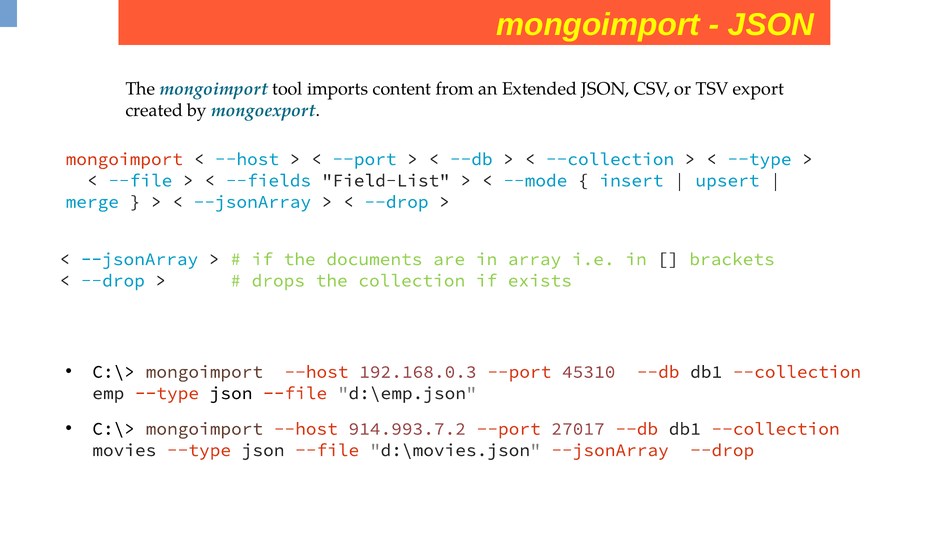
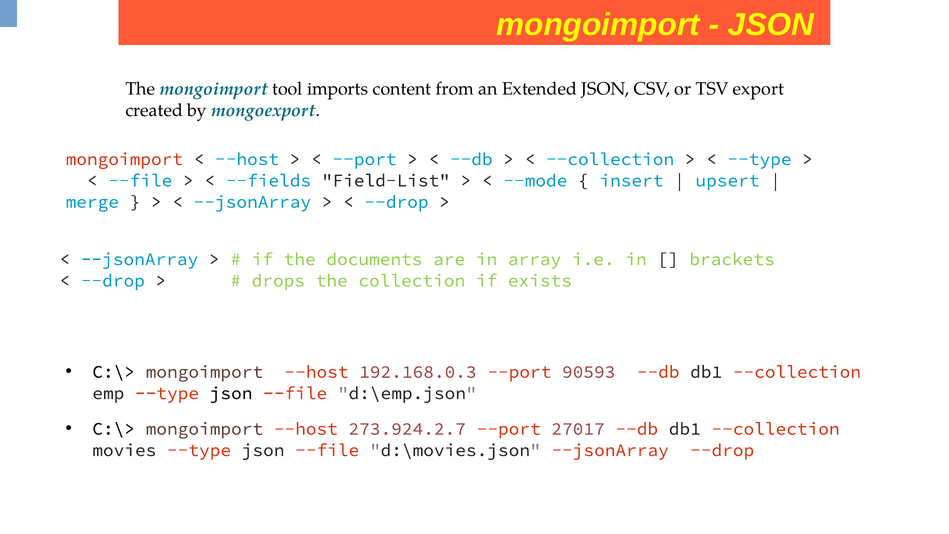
45310: 45310 -> 90593 (589, 372)
914.993.7.2: 914.993.7.2 -> 273.924.2.7 (407, 429)
